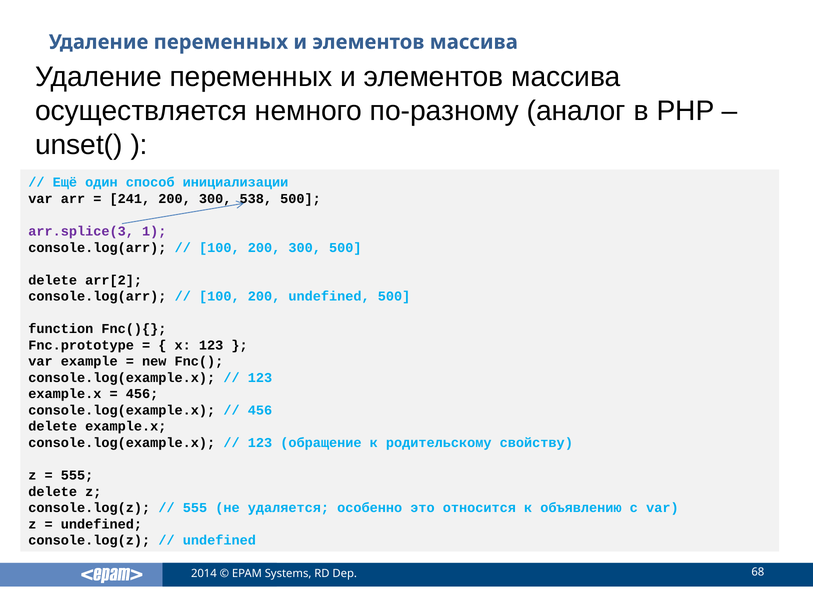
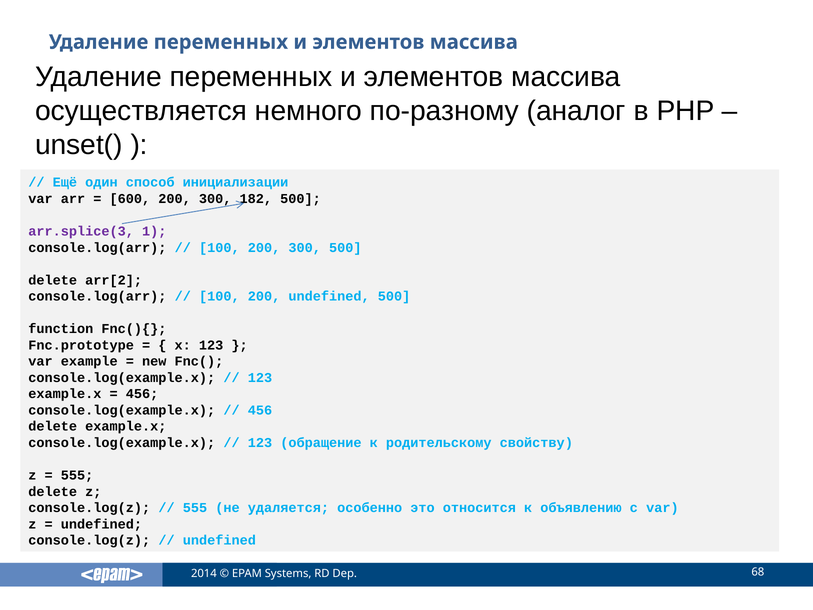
241: 241 -> 600 (130, 199)
538: 538 -> 182 (256, 199)
